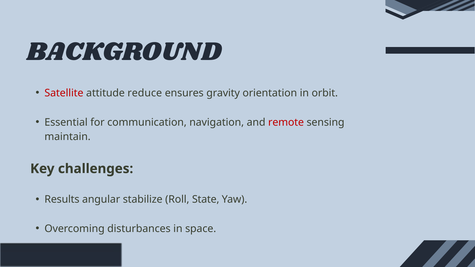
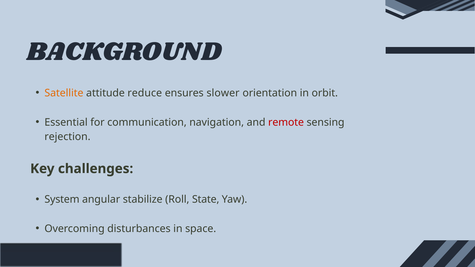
Satellite colour: red -> orange (64, 93)
gravity: gravity -> slower (223, 93)
maintain: maintain -> rejection (67, 137)
Results: Results -> System (62, 200)
